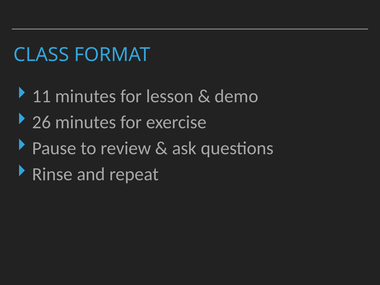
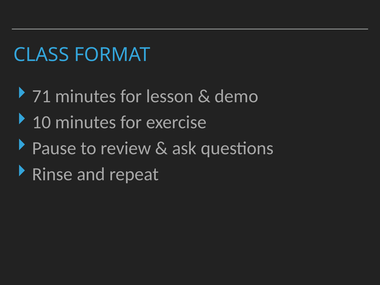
11: 11 -> 71 (42, 96)
26: 26 -> 10 (42, 122)
